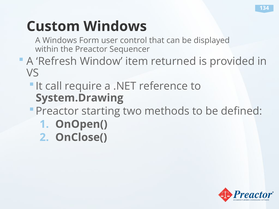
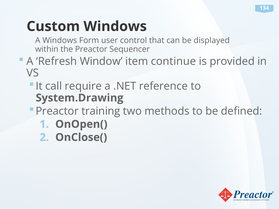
returned: returned -> continue (173, 61)
starting: starting -> training (101, 111)
